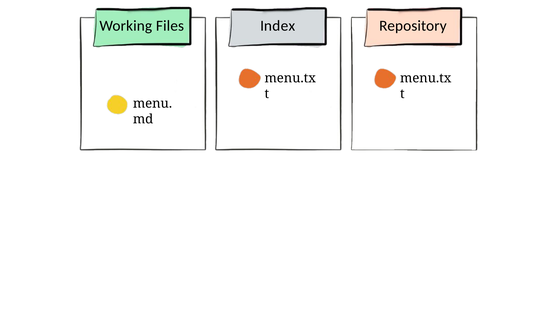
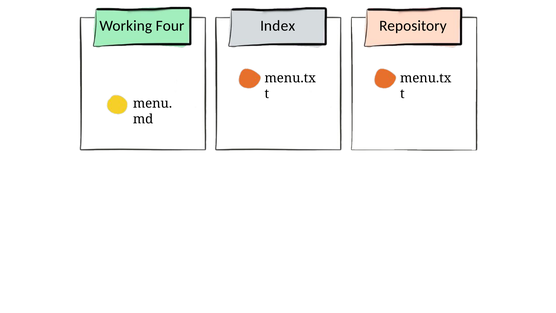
Files: Files -> Four (170, 26)
